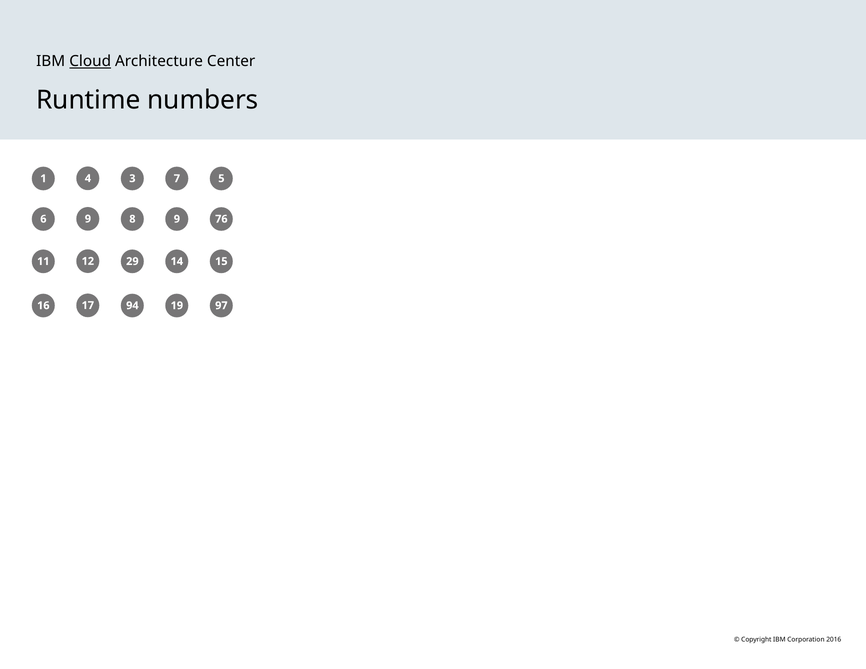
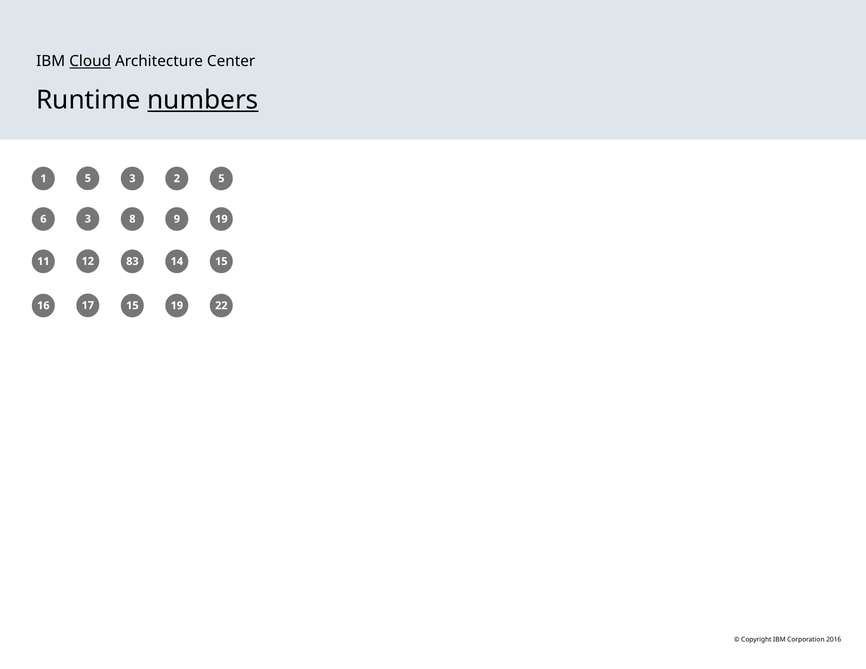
numbers underline: none -> present (203, 100)
1 4: 4 -> 5 (88, 178)
7: 7 -> 2 (177, 179)
6 9: 9 -> 3 (88, 219)
9 76: 76 -> 19 (221, 219)
29: 29 -> 83 (132, 261)
17 94: 94 -> 15 (132, 306)
97: 97 -> 22 (221, 306)
